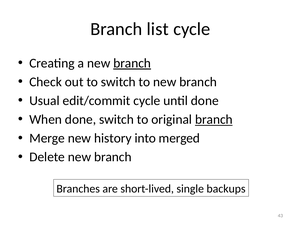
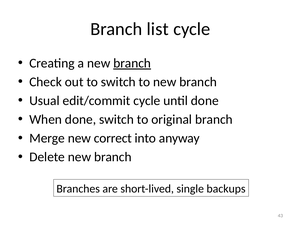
branch underline: present -> none (214, 119)
history: history -> correct (113, 138)
merged: merged -> anyway (179, 138)
